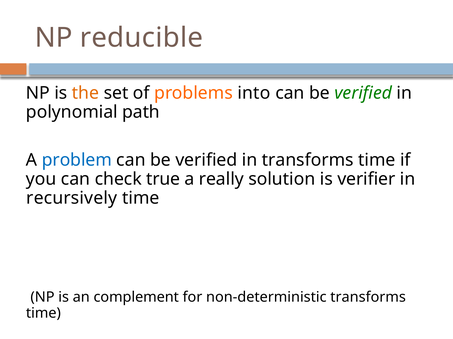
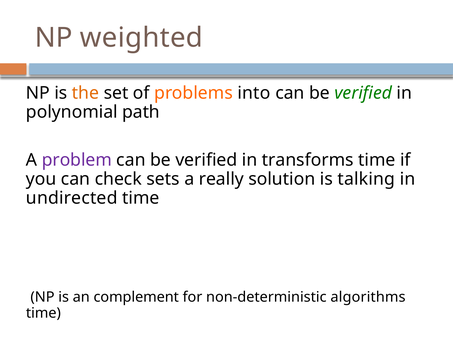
reducible: reducible -> weighted (141, 38)
problem colour: blue -> purple (77, 160)
true: true -> sets (163, 179)
verifier: verifier -> talking (366, 179)
recursively: recursively -> undirected (72, 198)
non-deterministic transforms: transforms -> algorithms (368, 298)
